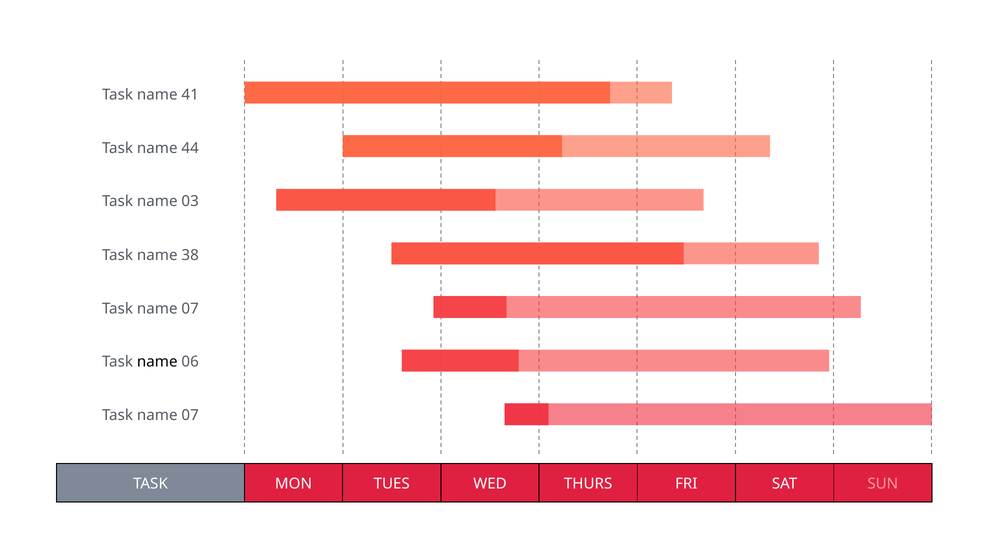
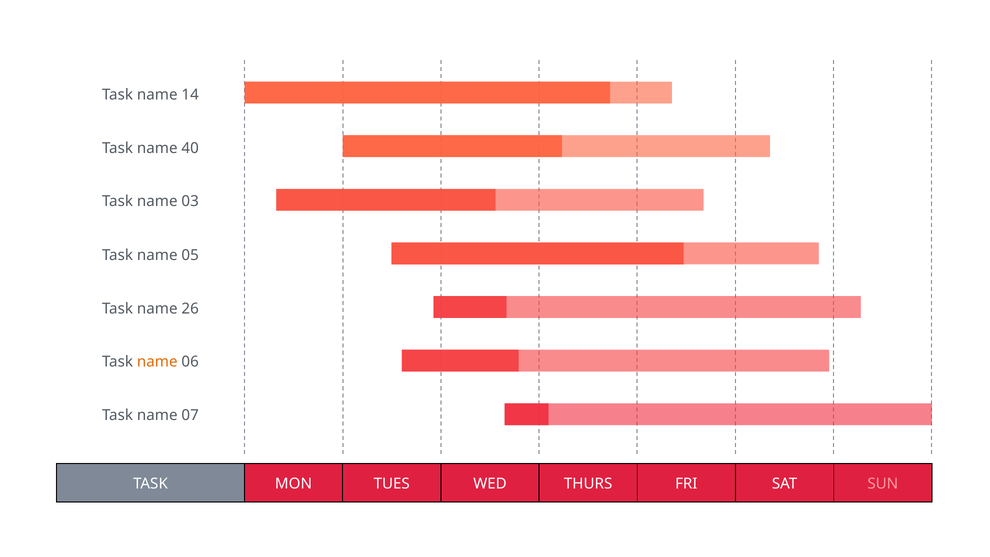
41: 41 -> 14 (190, 95)
44: 44 -> 40 (190, 148)
38: 38 -> 05 (190, 255)
07: 07 -> 26 (190, 308)
name colour: black -> orange (157, 362)
